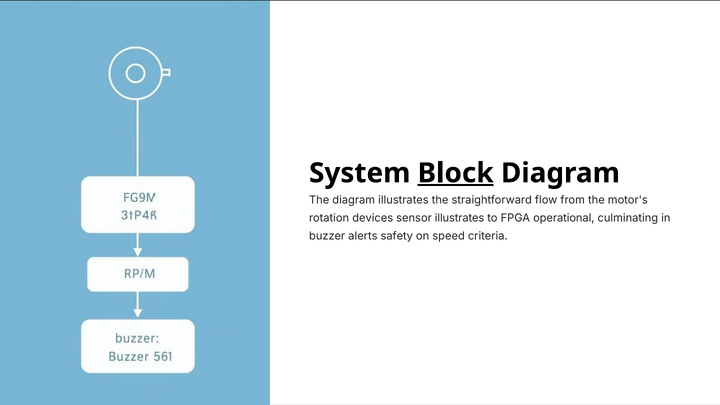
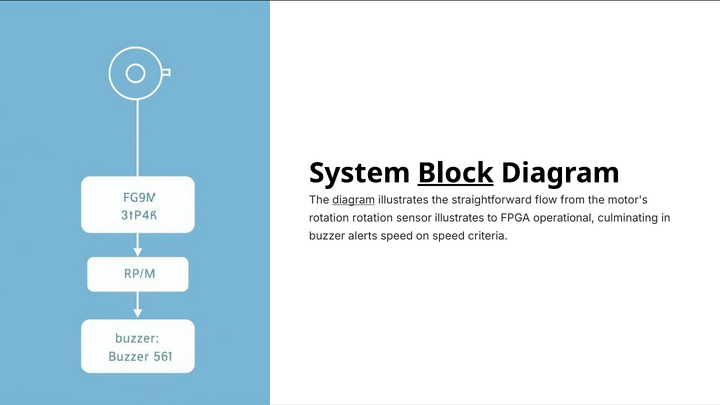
diagram underline: none -> present (354, 200)
rotation devices: devices -> rotation (373, 218)
alerts safety: safety -> speed (397, 236)
